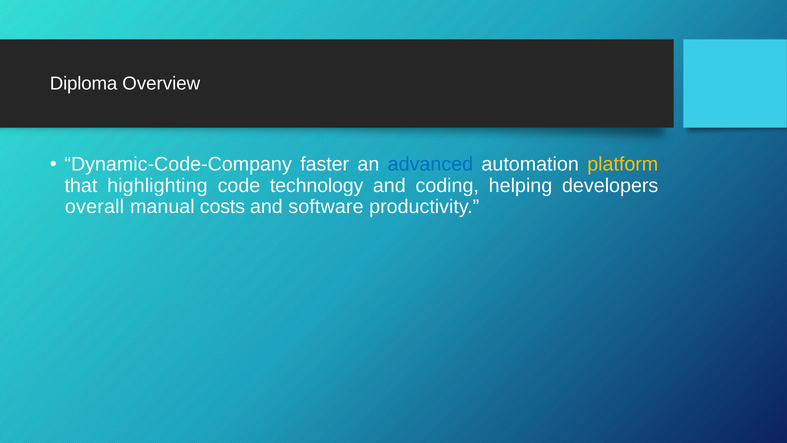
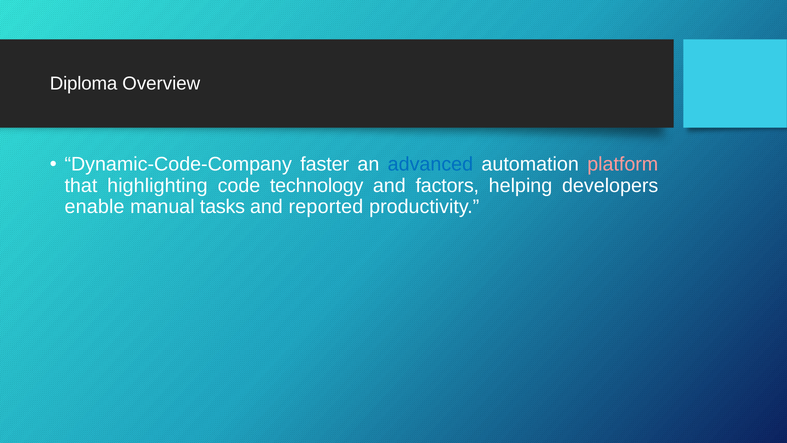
platform colour: yellow -> pink (623, 164)
coding: coding -> factors (447, 186)
overall: overall -> enable (95, 207)
costs: costs -> tasks (222, 207)
software: software -> reported (326, 207)
